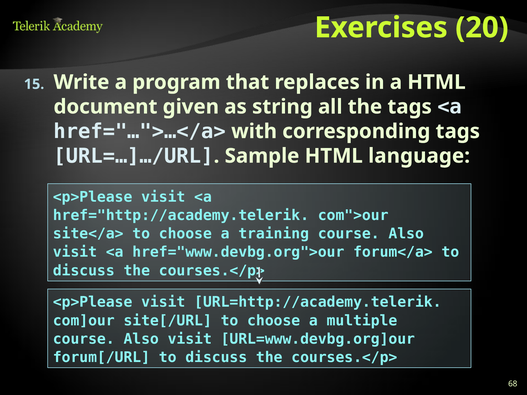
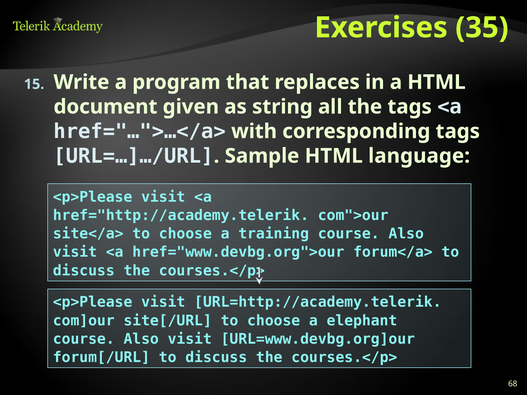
20: 20 -> 35 (482, 28)
multiple: multiple -> elephant (362, 321)
